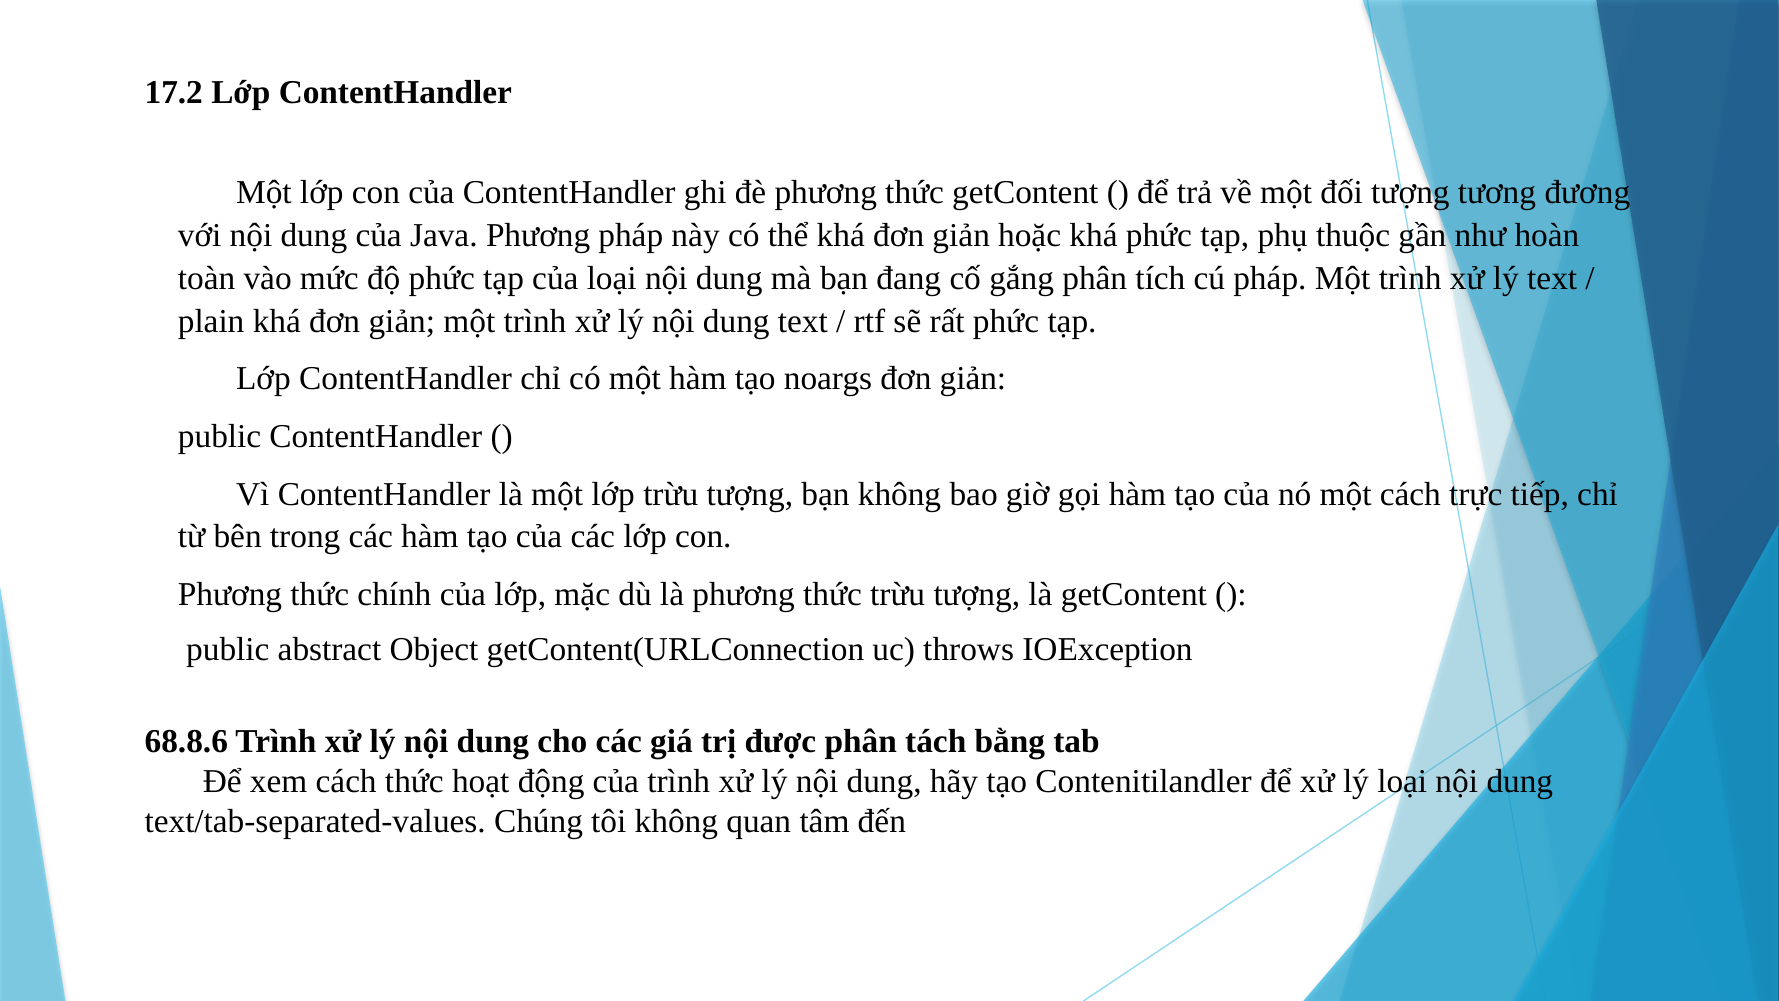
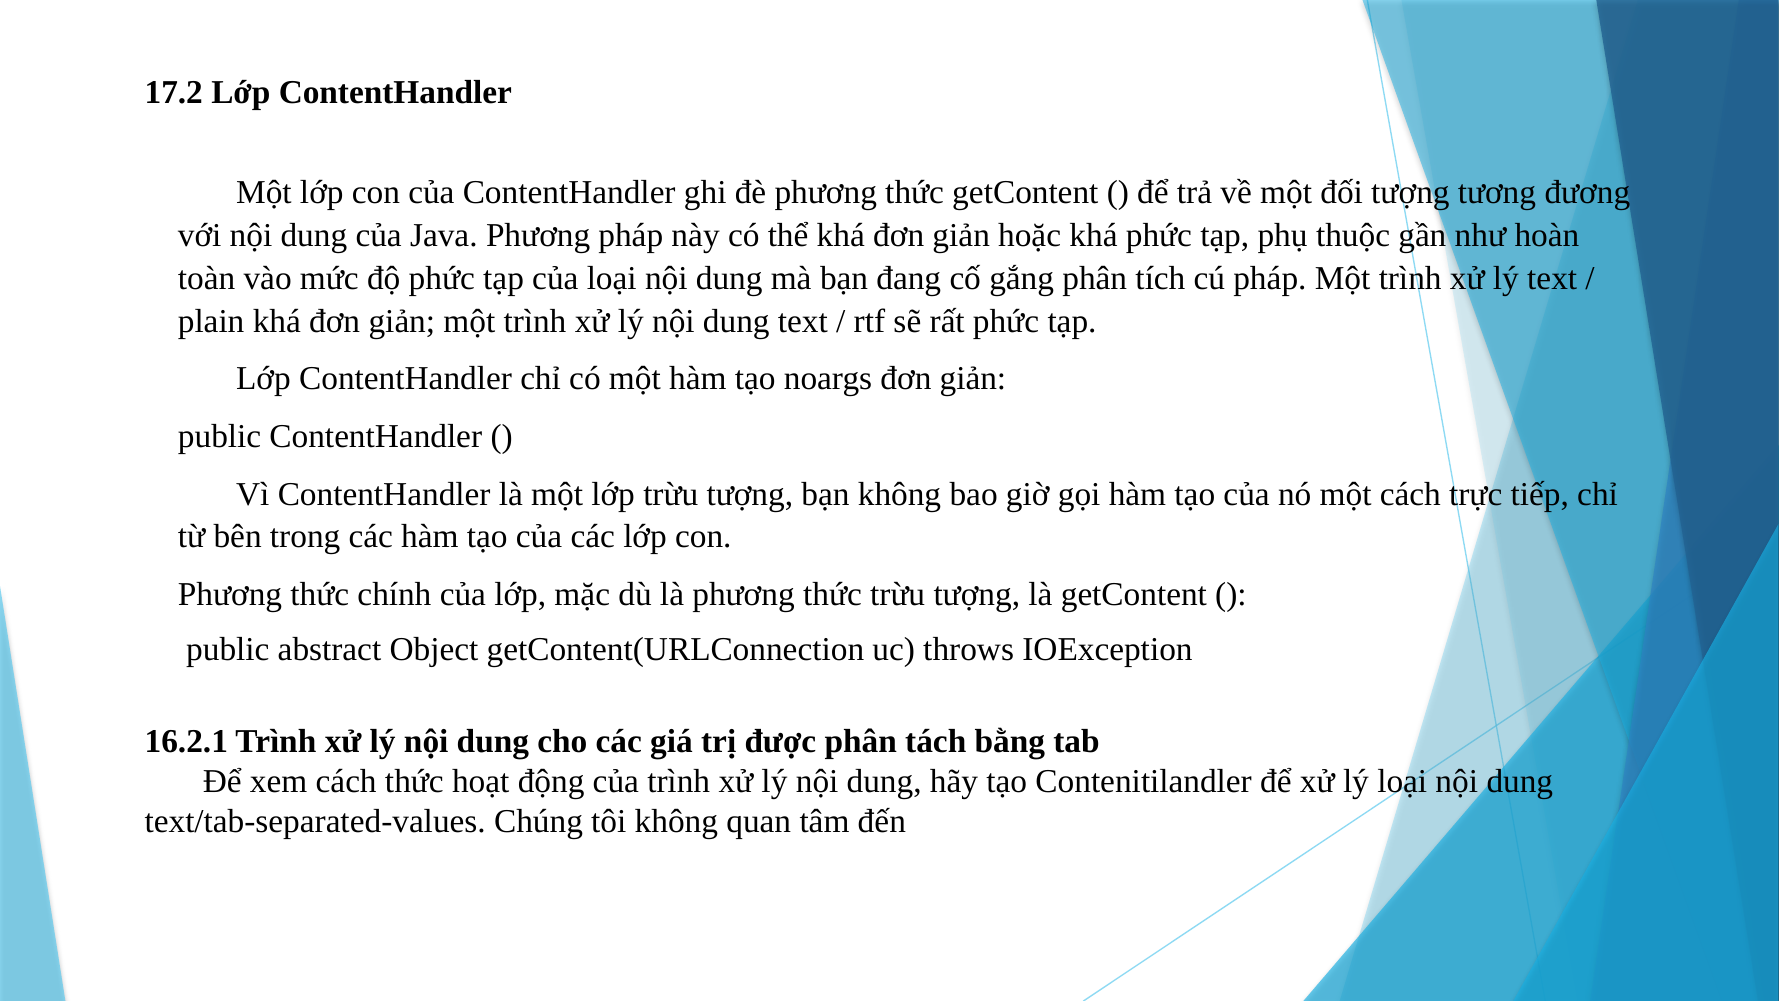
68.8.6: 68.8.6 -> 16.2.1 (186, 741)
